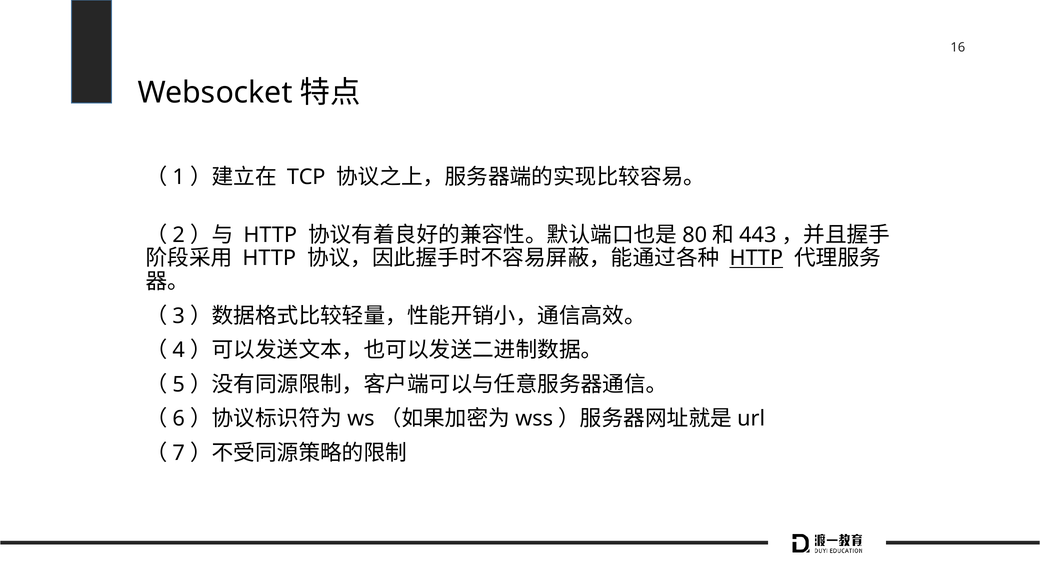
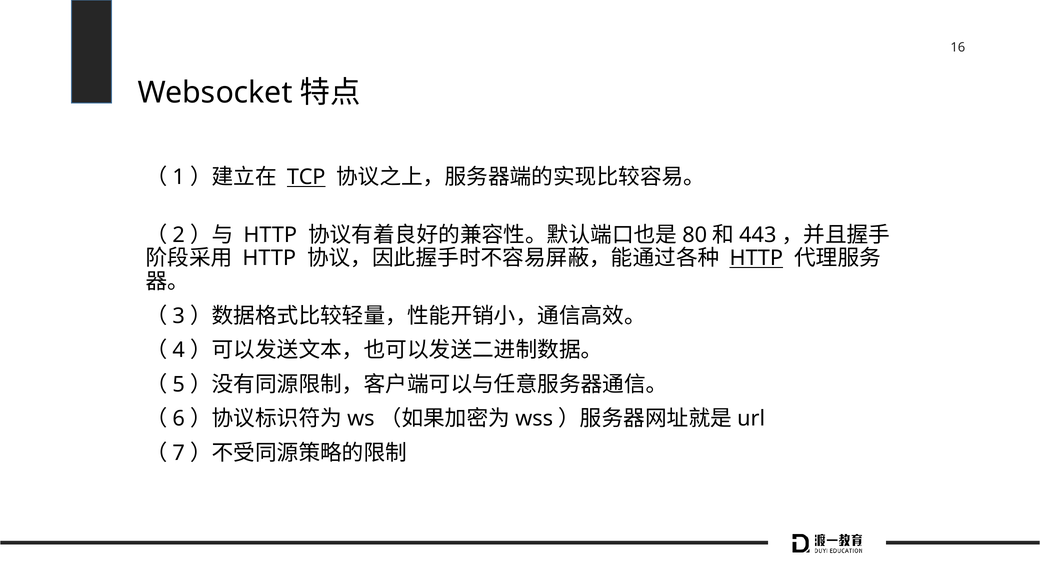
TCP underline: none -> present (306, 177)
